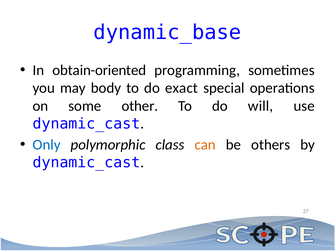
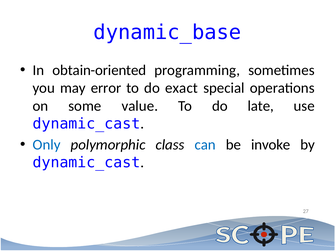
body: body -> error (106, 88)
other: other -> value (140, 106)
will: will -> late (261, 106)
can colour: orange -> blue (205, 145)
others: others -> invoke (271, 145)
